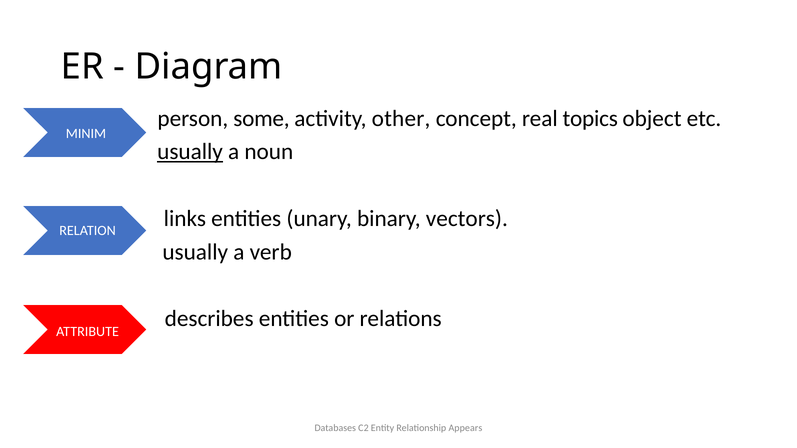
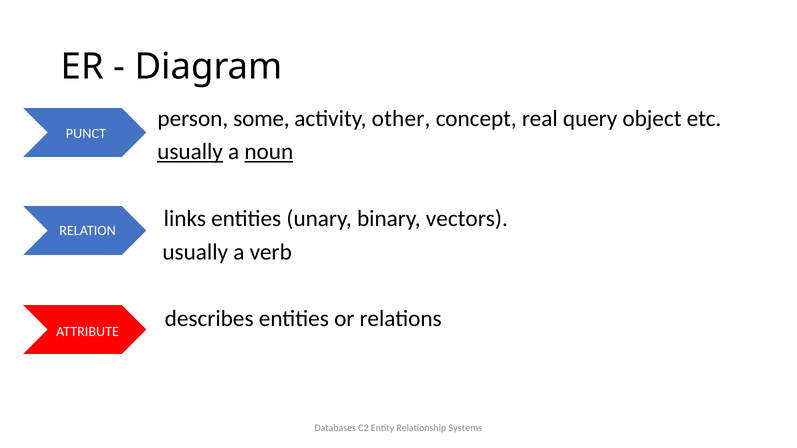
topics: topics -> query (590, 118)
MINIM: MINIM -> PUNCT (86, 134)
noun underline: none -> present (269, 152)
Appears: Appears -> Systems (465, 428)
